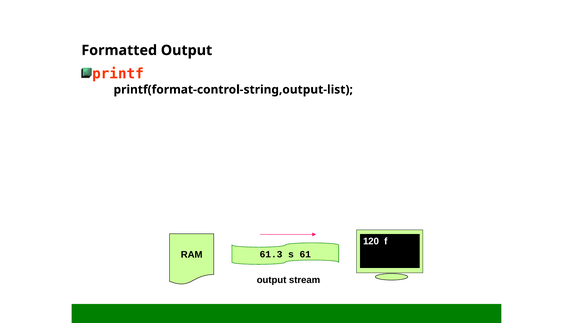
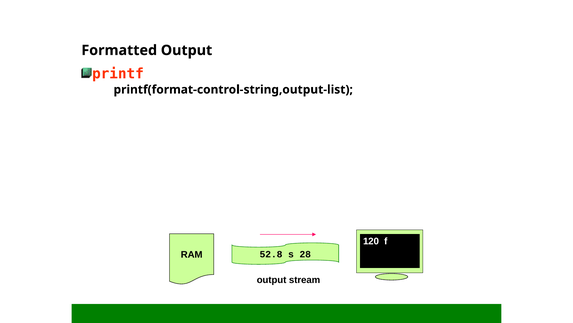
61.3: 61.3 -> 52.8 (271, 254)
61: 61 -> 28 (305, 254)
